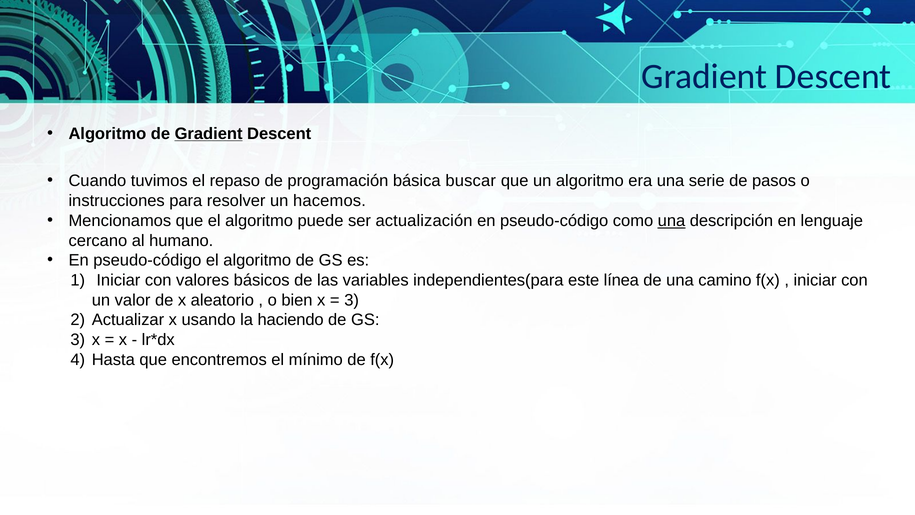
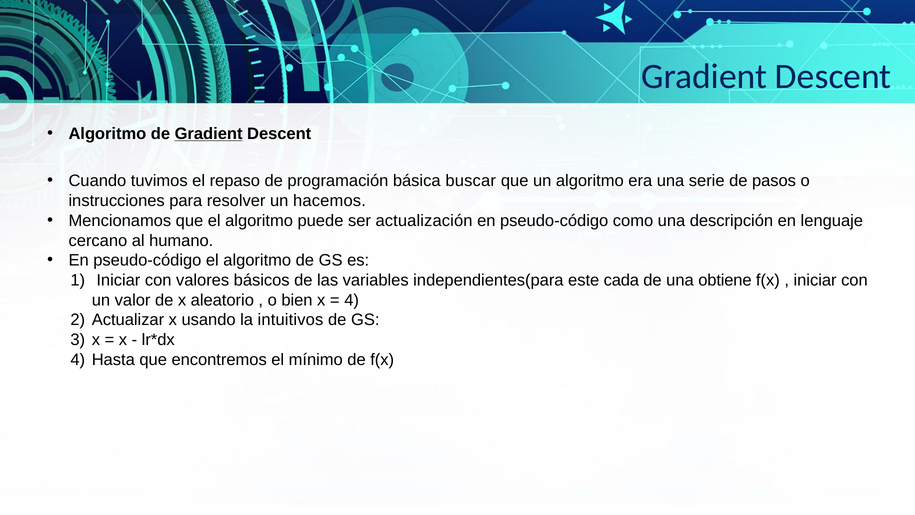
una underline: present -> none (672, 221)
línea: línea -> cada (621, 280)
camino: camino -> obtiene (725, 280)
3: 3 -> 4 (352, 300)
haciendo: haciendo -> intuitivos (290, 320)
